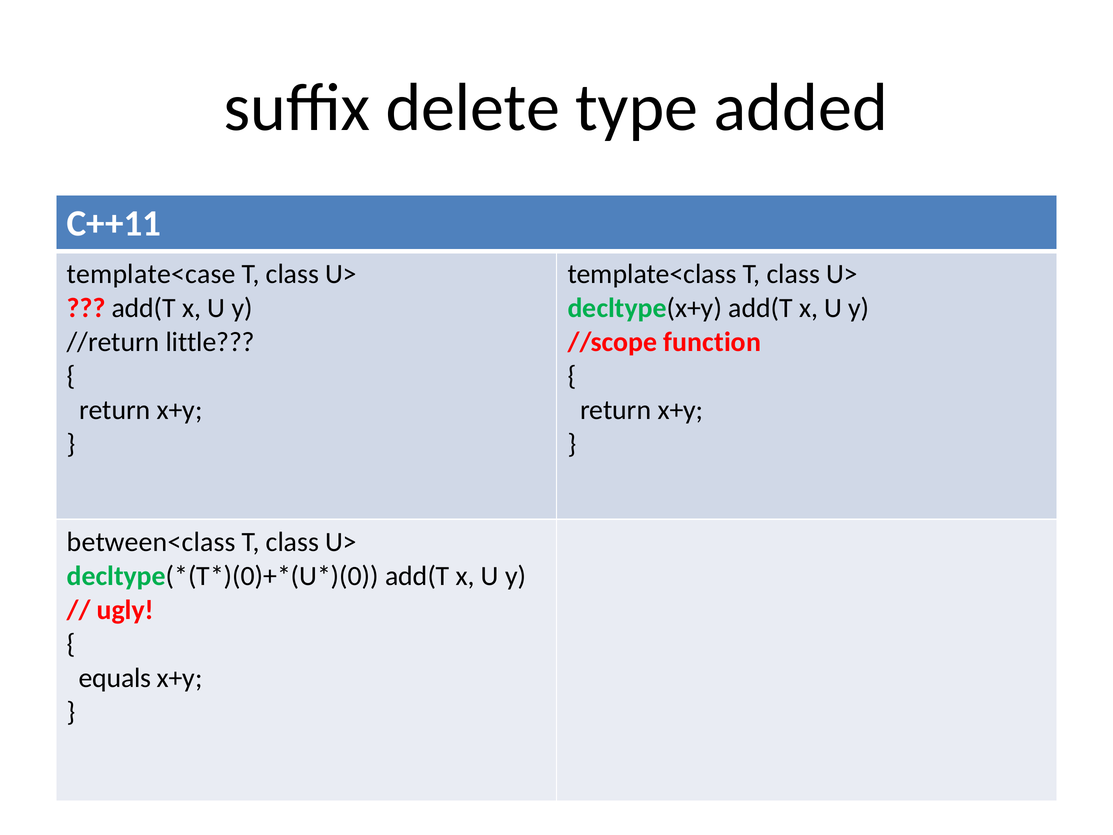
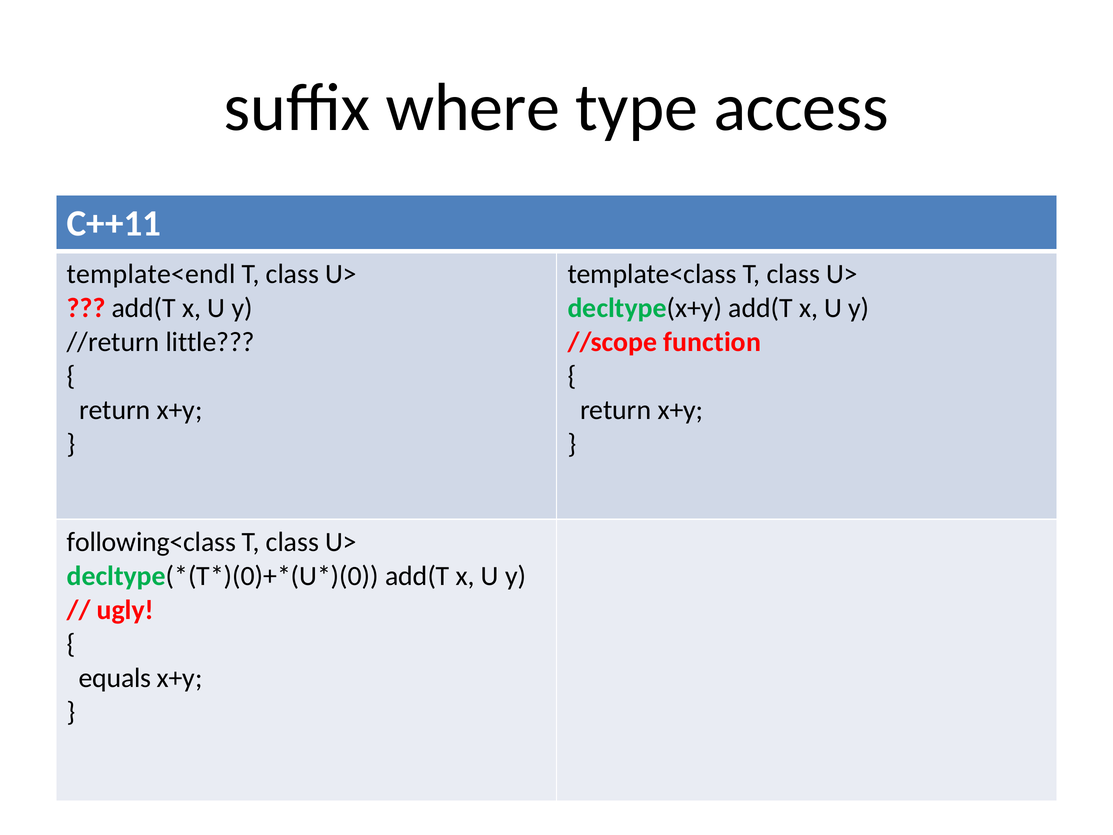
delete: delete -> where (473, 108)
added: added -> access (801, 108)
template<case: template<case -> template<endl (151, 274)
between<class: between<class -> following<class (151, 542)
